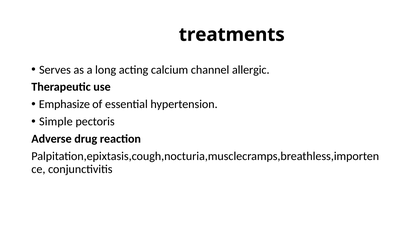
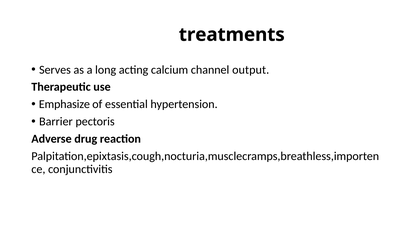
allergic: allergic -> output (251, 70)
Simple: Simple -> Barrier (56, 121)
